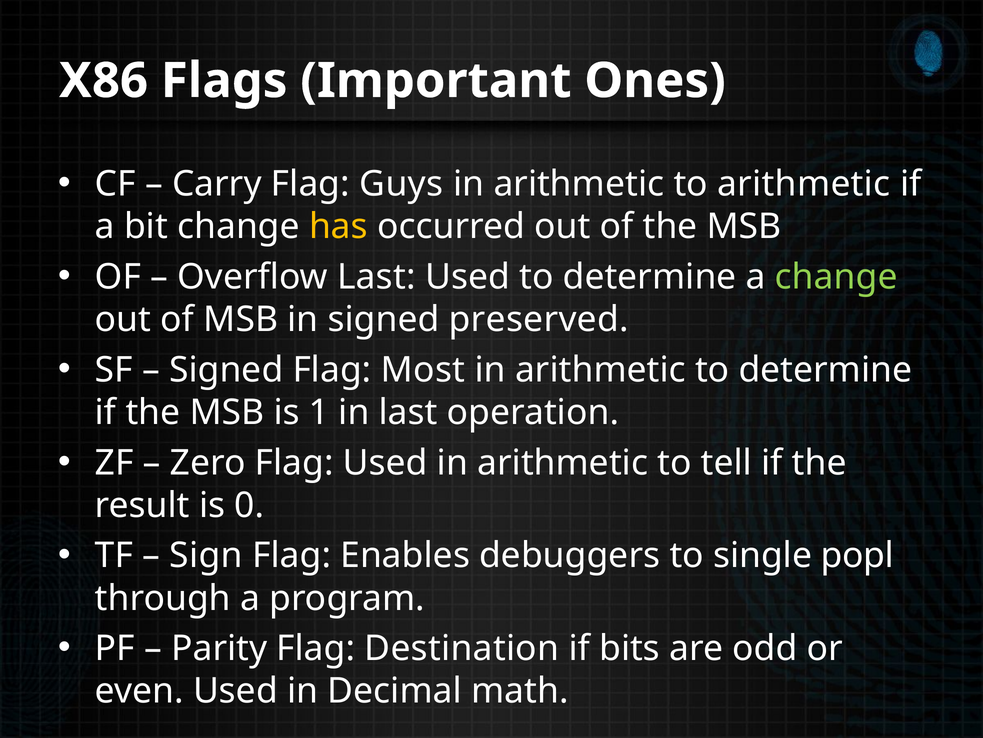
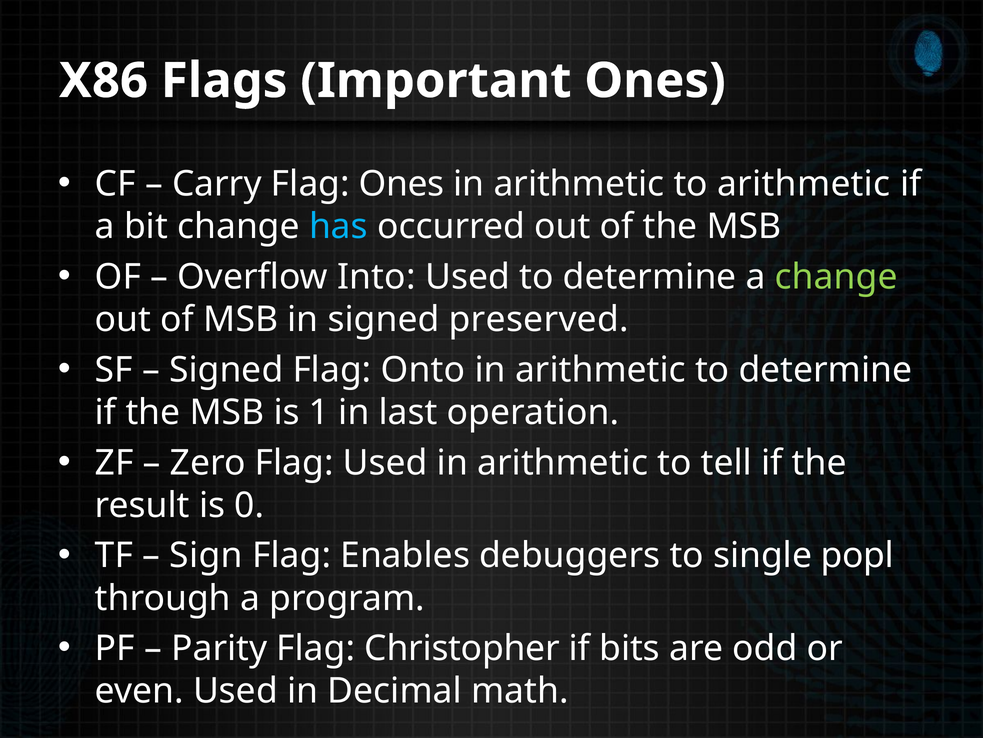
Flag Guys: Guys -> Ones (402, 184)
has colour: yellow -> light blue (338, 226)
Overflow Last: Last -> Into (376, 277)
Most: Most -> Onto (423, 370)
Destination: Destination -> Christopher (462, 648)
